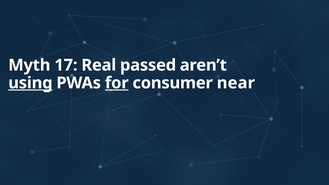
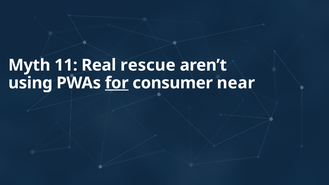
17: 17 -> 11 (66, 65)
passed: passed -> rescue (148, 65)
using underline: present -> none (30, 83)
